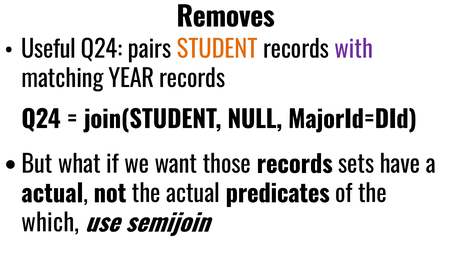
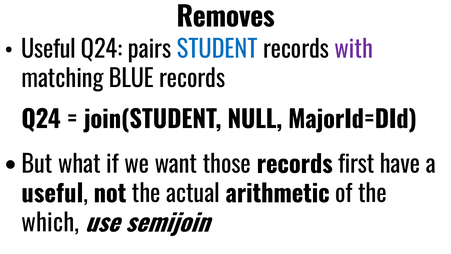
STUDENT colour: orange -> blue (217, 50)
YEAR: YEAR -> BLUE (131, 79)
sets: sets -> first (356, 165)
actual: actual -> useful (52, 194)
predicates: predicates -> arithmetic (278, 194)
